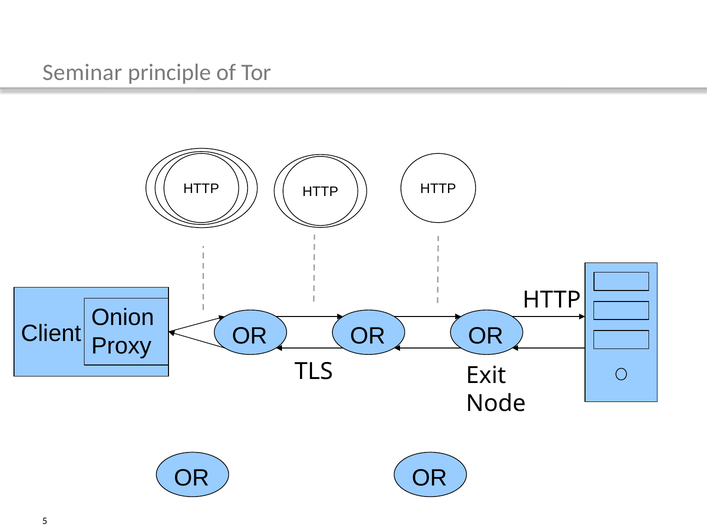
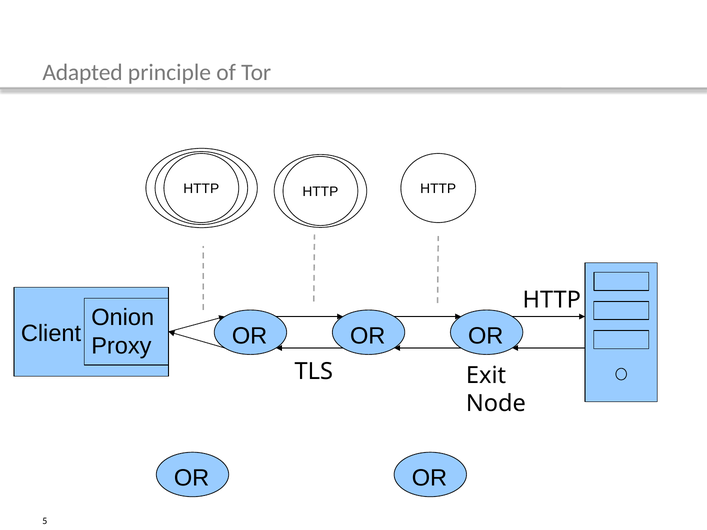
Seminar: Seminar -> Adapted (83, 72)
